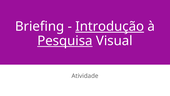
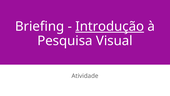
Pesquisa underline: present -> none (65, 41)
